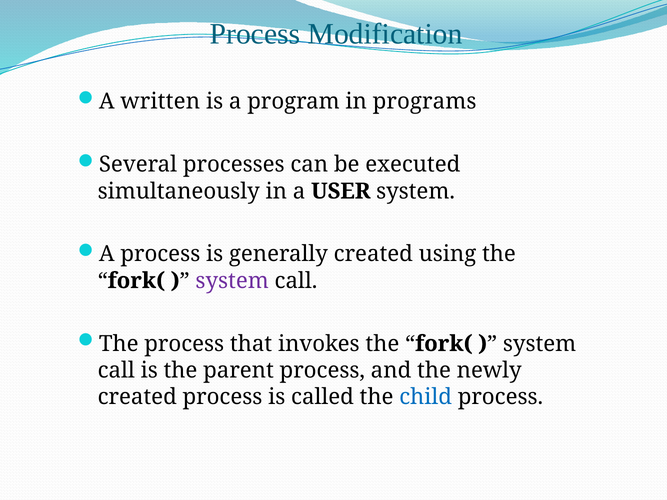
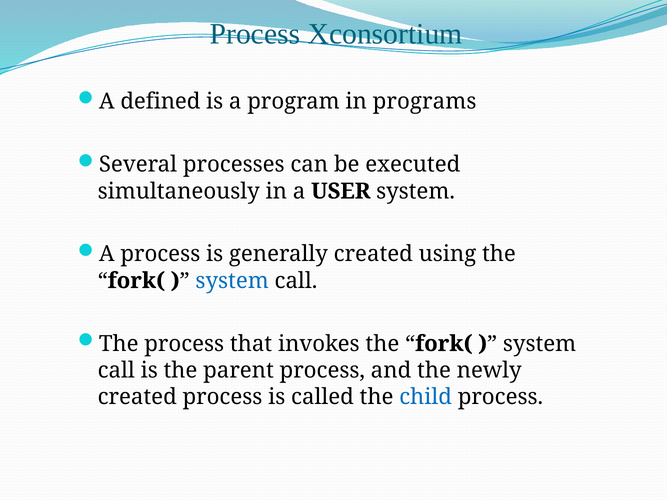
Modification: Modification -> Xconsortium (385, 34)
written: written -> defined (160, 102)
system colour: purple -> blue (232, 281)
